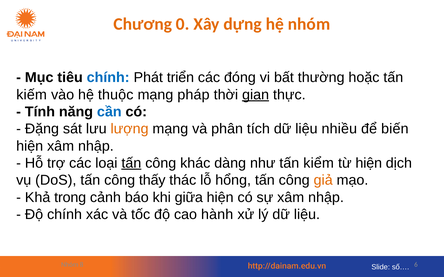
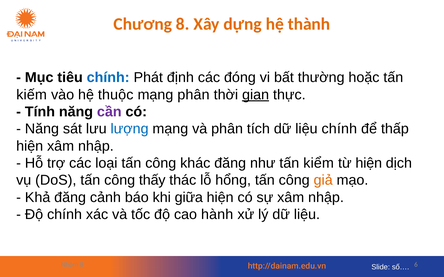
Chương 0: 0 -> 8 (183, 24)
hệ nhóm: nhóm -> thành (309, 24)
triển: triển -> định (180, 78)
mạng pháp: pháp -> phân (193, 95)
cần colour: blue -> purple (109, 112)
Đặng: Đặng -> Năng (42, 129)
lượng colour: orange -> blue (130, 129)
liệu nhiều: nhiều -> chính (339, 129)
biến: biến -> thấp (395, 129)
tấn underline: present -> none (131, 163)
khác dàng: dàng -> đăng (230, 163)
Khả trong: trong -> đăng (70, 198)
